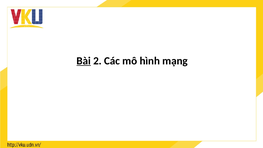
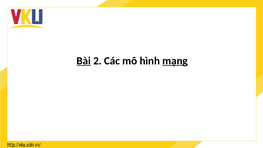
mạng underline: none -> present (175, 61)
